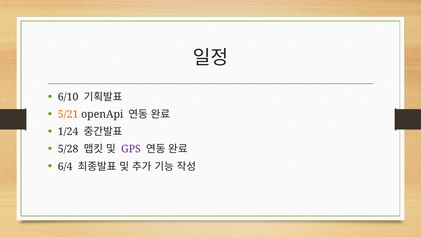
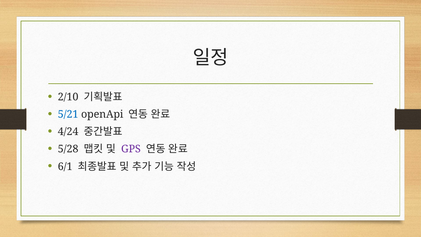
6/10: 6/10 -> 2/10 (68, 97)
5/21 colour: orange -> blue (68, 114)
1/24: 1/24 -> 4/24 (68, 132)
6/4: 6/4 -> 6/1 (65, 166)
